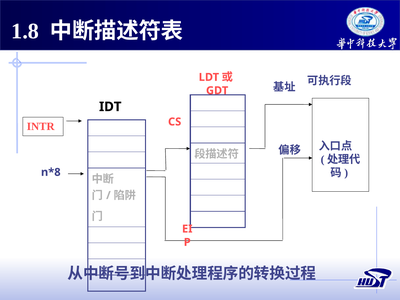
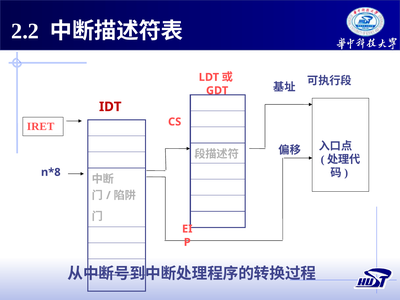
1.8: 1.8 -> 2.2 (25, 31)
IDT colour: black -> red (110, 107)
INTR: INTR -> IRET (41, 127)
